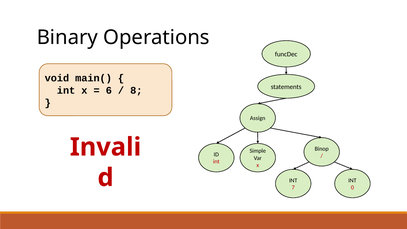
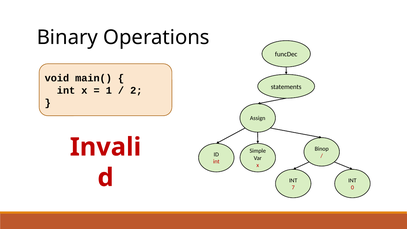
6: 6 -> 1 (109, 90)
8: 8 -> 2 (136, 90)
